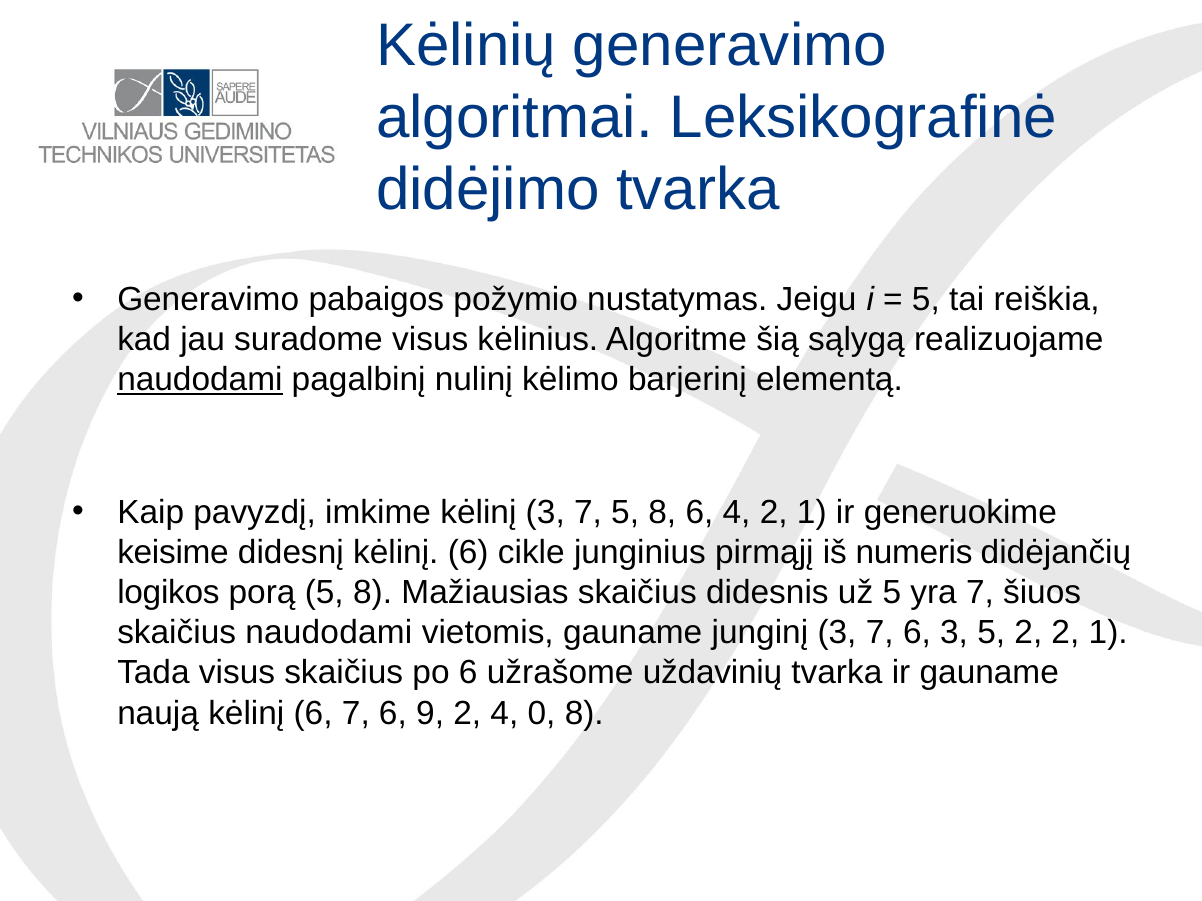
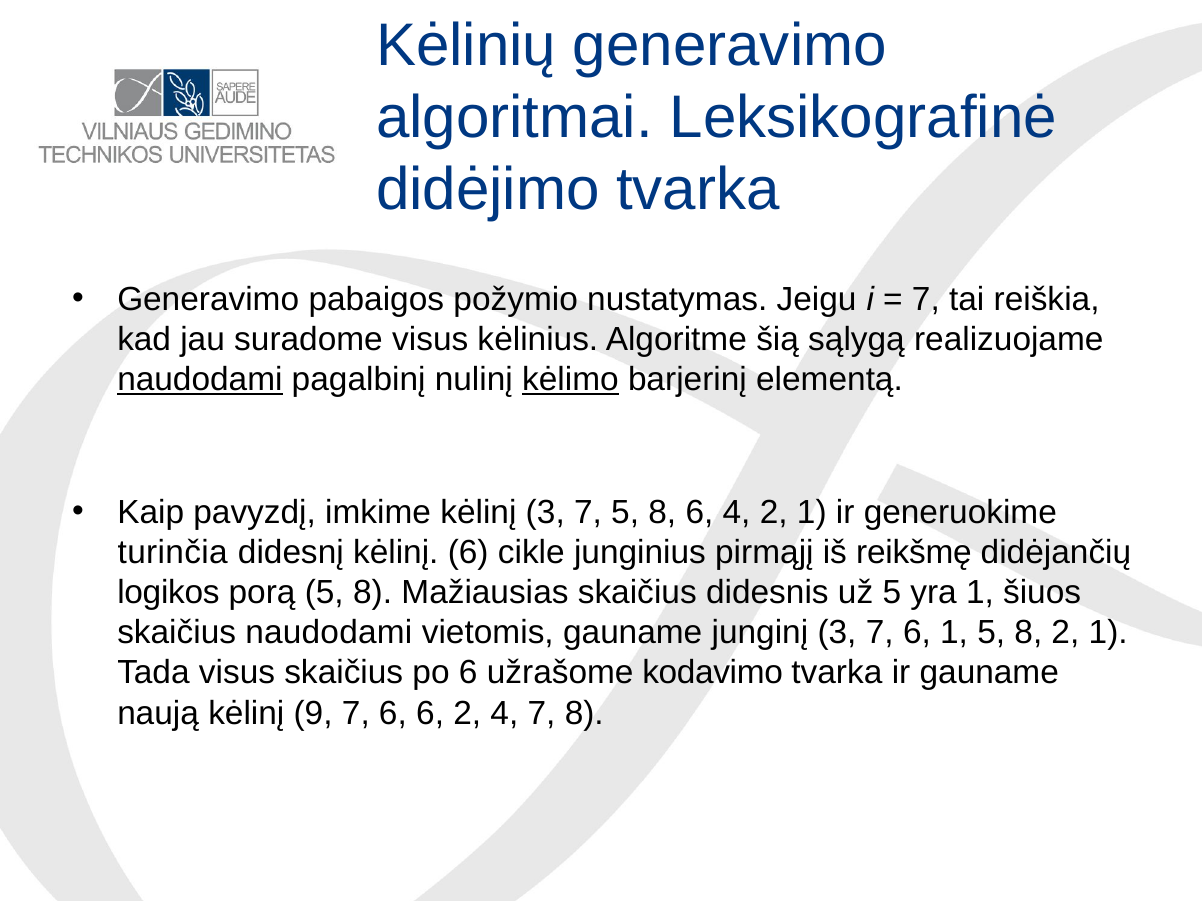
5: 5 -> 7 (926, 299)
kėlimo underline: none -> present (570, 379)
keisime: keisime -> turinčia (173, 553)
numeris: numeris -> reikšmę (914, 553)
yra 7: 7 -> 1 (980, 593)
6 3: 3 -> 1 (954, 633)
2: 2 -> 8 (1028, 633)
uždavinių: uždavinių -> kodavimo (713, 673)
naują kėlinį 6: 6 -> 9 (313, 713)
6 9: 9 -> 6 (430, 713)
4 0: 0 -> 7 (542, 713)
